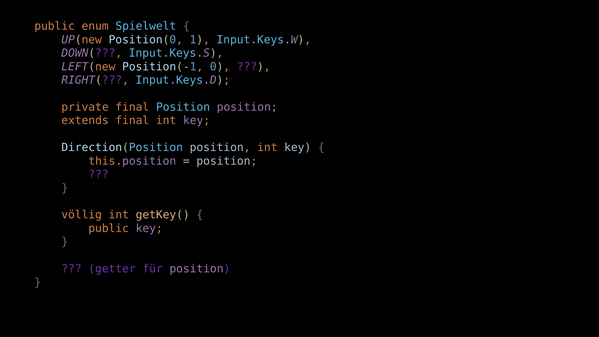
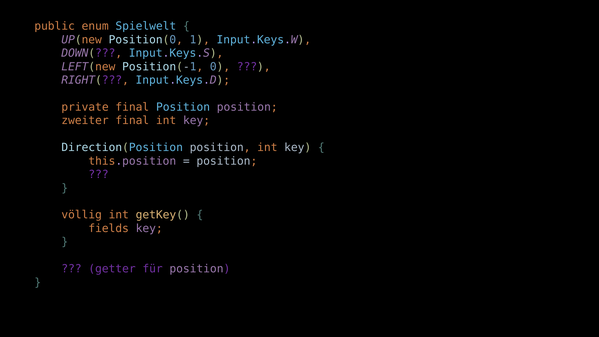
extends: extends -> zweiter (85, 121)
public: public -> fields (109, 228)
